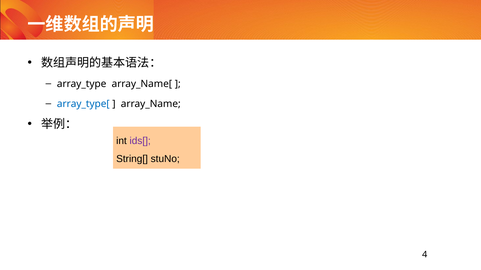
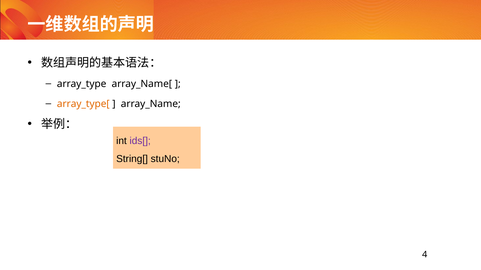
array_type[ colour: blue -> orange (83, 104)
